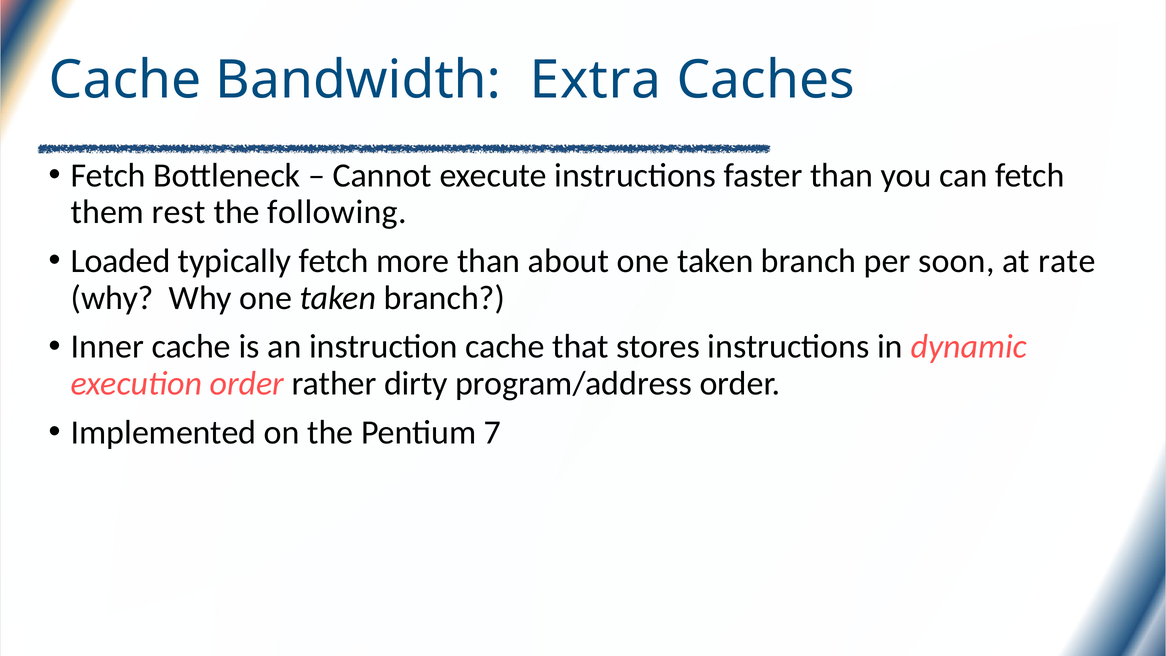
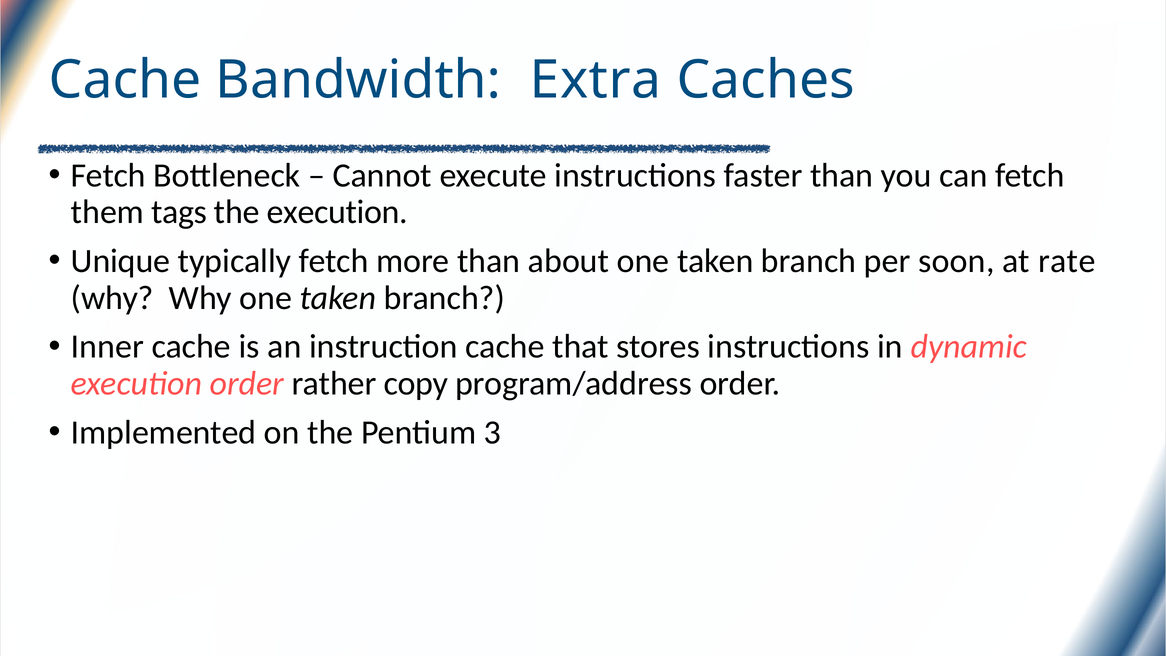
rest: rest -> tags (179, 212)
the following: following -> execution (337, 212)
Loaded: Loaded -> Unique (121, 261)
dirty: dirty -> copy (416, 383)
7: 7 -> 3 (493, 432)
